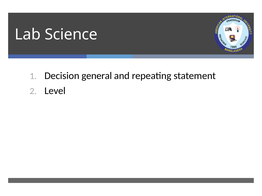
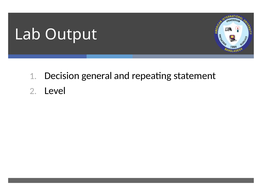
Science: Science -> Output (71, 35)
